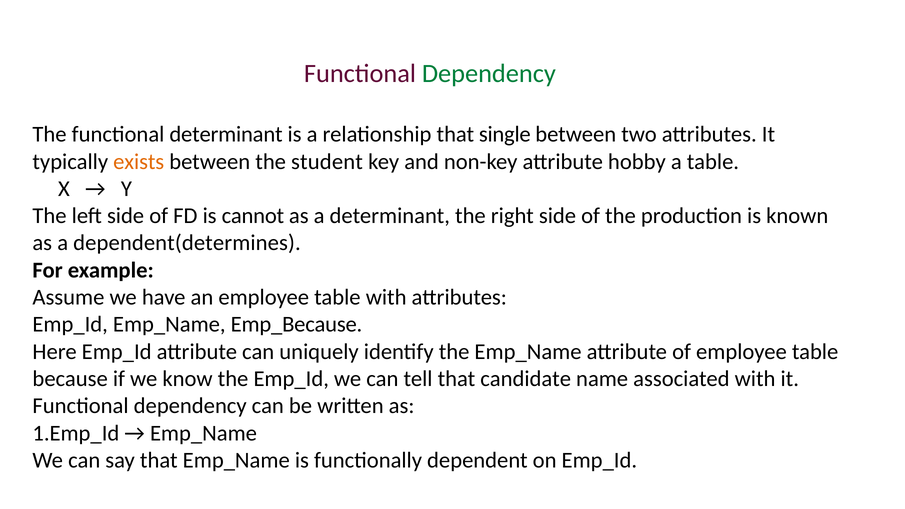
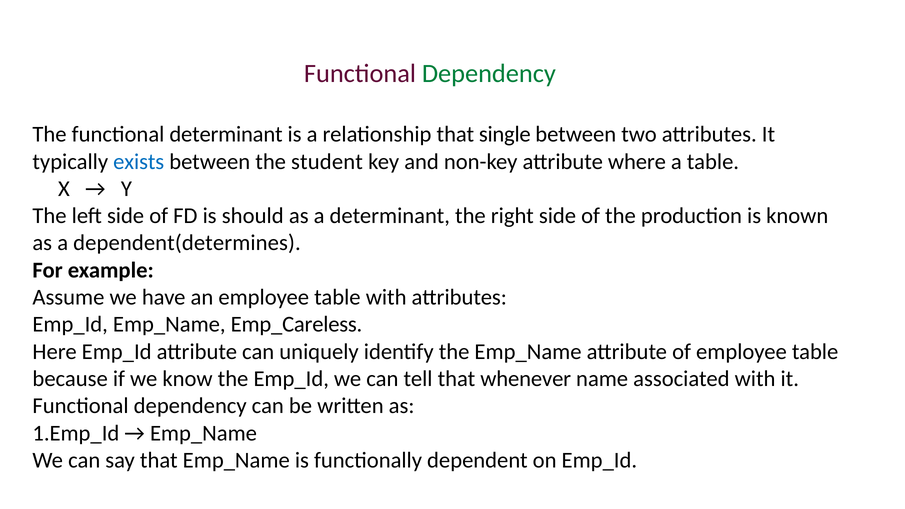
exists colour: orange -> blue (139, 162)
hobby: hobby -> where (637, 162)
cannot: cannot -> should (253, 216)
Emp_Because: Emp_Because -> Emp_Careless (297, 325)
candidate: candidate -> whenever (526, 379)
